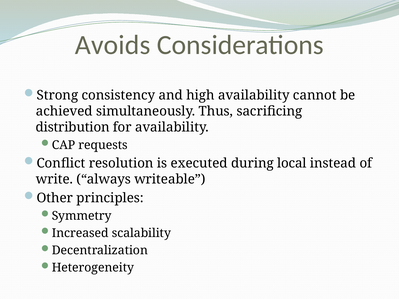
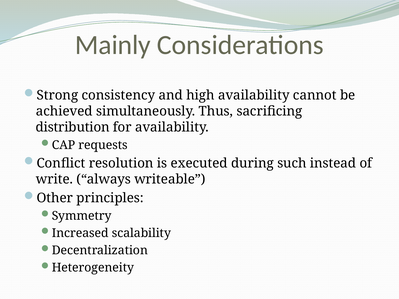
Avoids: Avoids -> Mainly (113, 45)
local: local -> such (292, 163)
